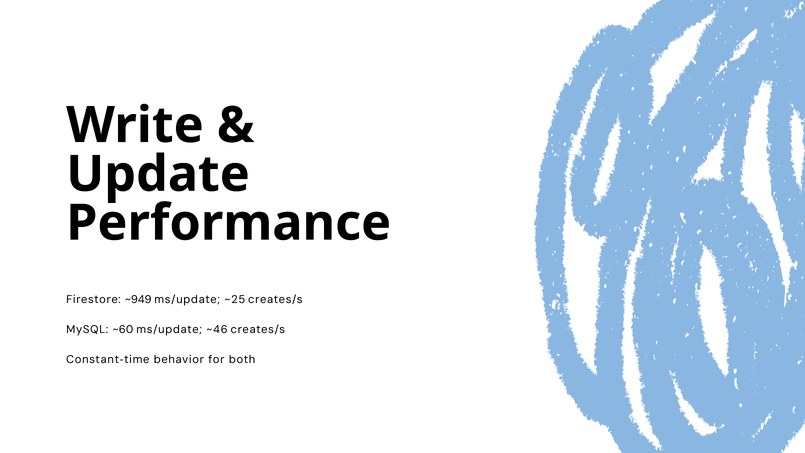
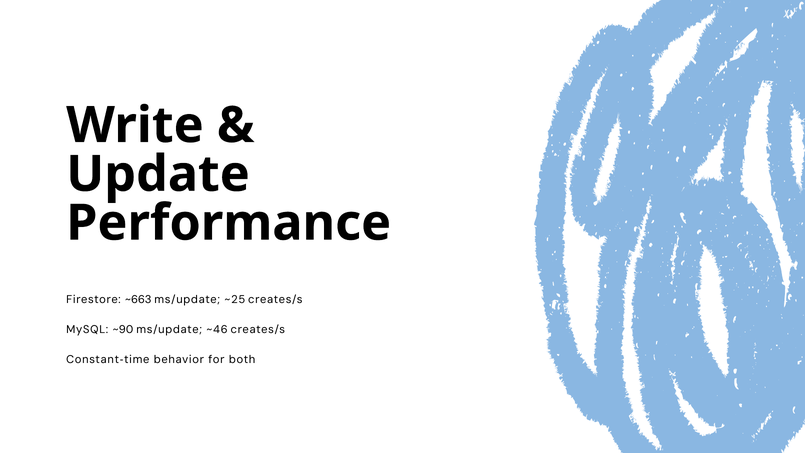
~949: ~949 -> ~663 (138, 299)
~60: ~60 -> ~90 (123, 329)
